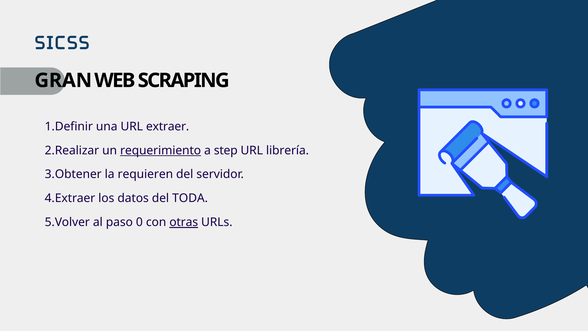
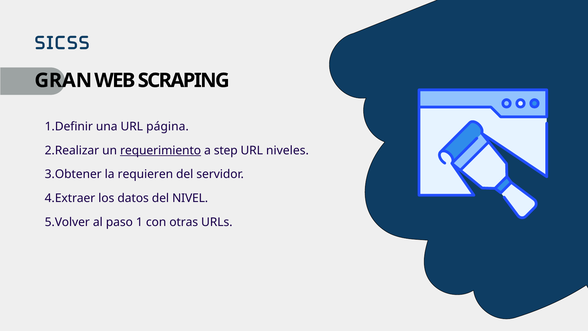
extraer: extraer -> página (167, 126)
librería: librería -> niveles (287, 150)
TODA: TODA -> NIVEL (190, 198)
0: 0 -> 1 (139, 222)
otras underline: present -> none (184, 222)
